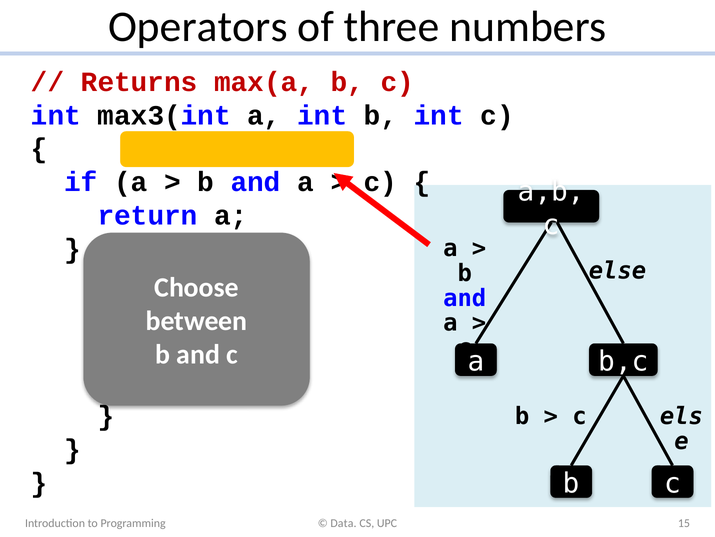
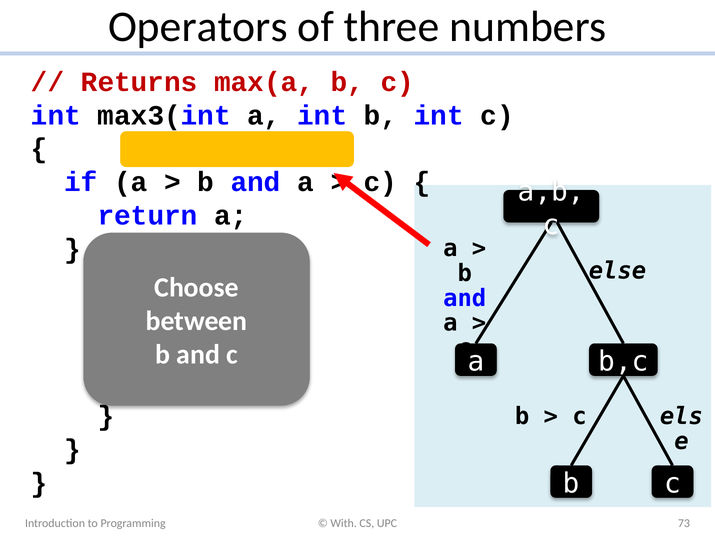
Data: Data -> With (344, 523)
15: 15 -> 73 (684, 523)
